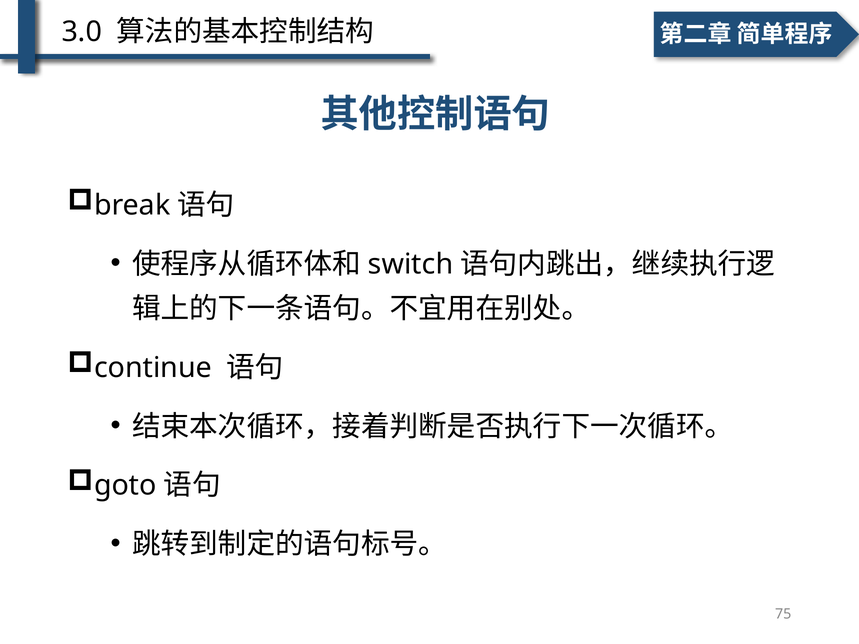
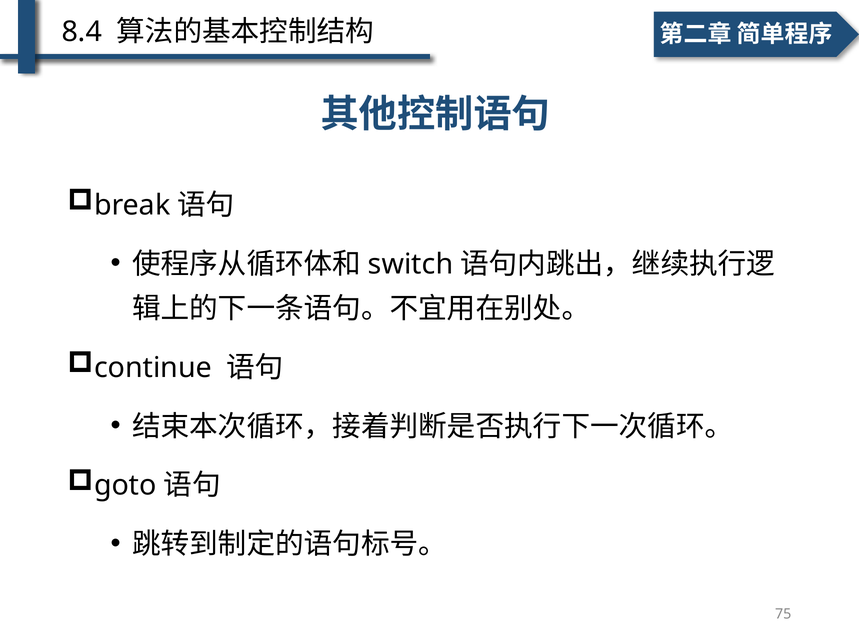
3.0: 3.0 -> 8.4 (82, 32)
